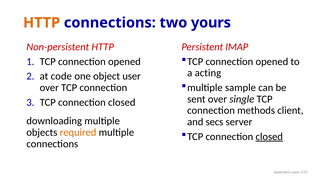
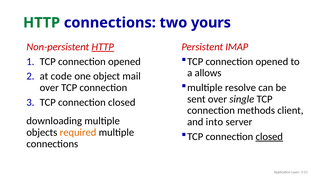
HTTP colour: orange -> green (42, 23)
HTTP underline: none -> present (103, 47)
acting: acting -> allows (208, 73)
user: user -> mail (132, 76)
sample: sample -> resolve (240, 88)
secs: secs -> into (214, 122)
